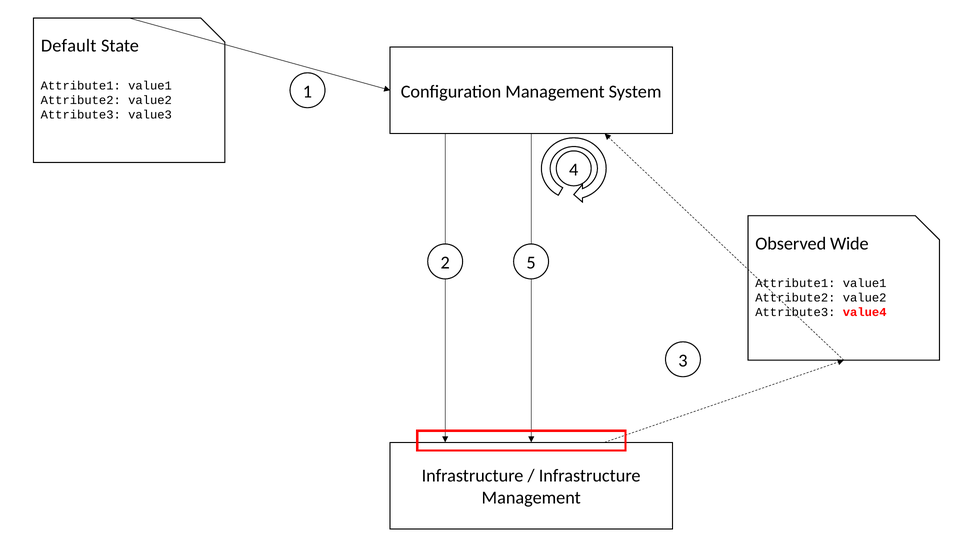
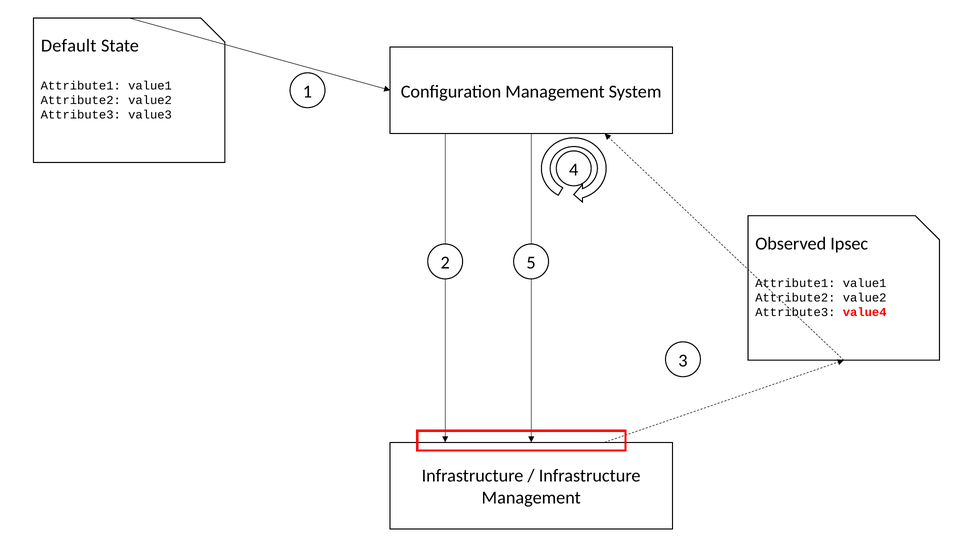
Wide: Wide -> Ipsec (849, 244)
